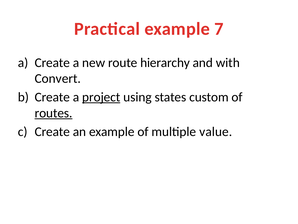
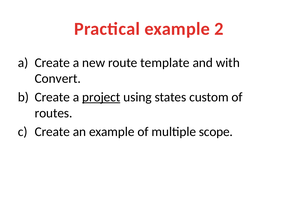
7: 7 -> 2 (219, 29)
hierarchy: hierarchy -> template (165, 63)
routes underline: present -> none (54, 113)
value: value -> scope (216, 131)
